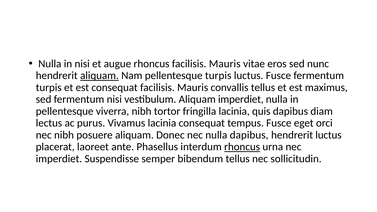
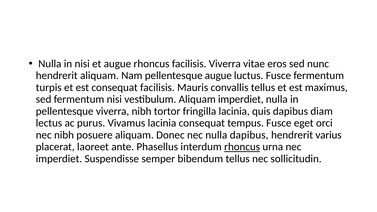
rhoncus facilisis Mauris: Mauris -> Viverra (225, 64)
aliquam underline: present -> none (99, 76)
pellentesque turpis: turpis -> augue (218, 76)
hendrerit luctus: luctus -> varius (328, 135)
